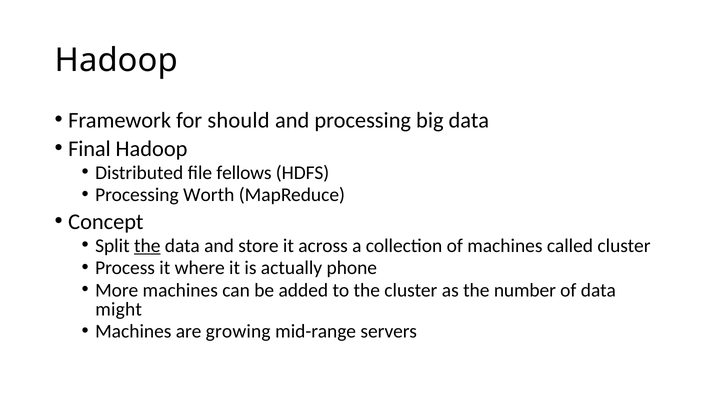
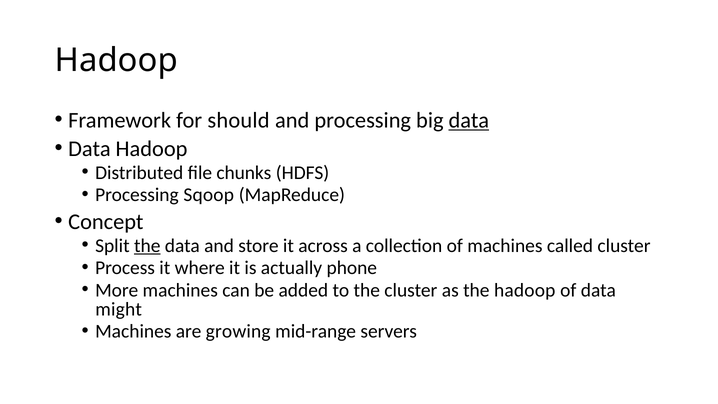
data underline: none -> present (469, 120)
Final: Final -> Data (89, 149)
fellows: fellows -> chunks (244, 173)
Worth: Worth -> Sqoop (209, 195)
the number: number -> hadoop (525, 290)
